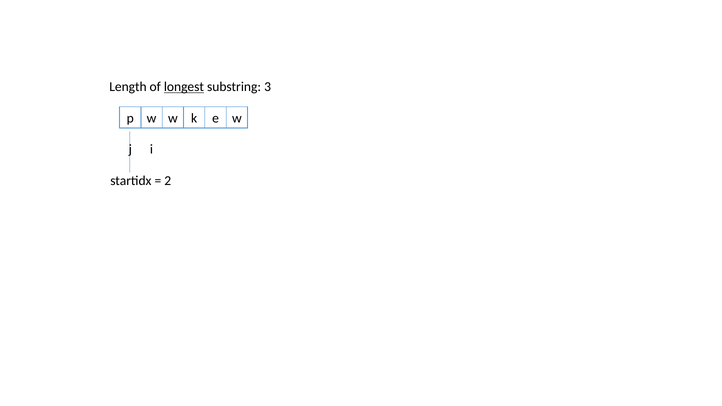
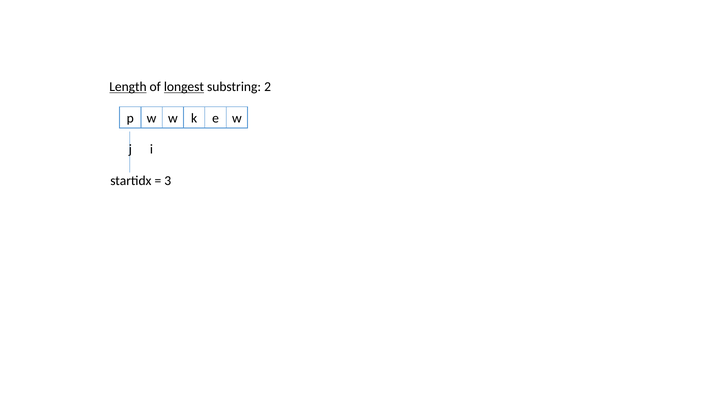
Length underline: none -> present (128, 87)
3: 3 -> 2 (268, 87)
2: 2 -> 3 (168, 181)
